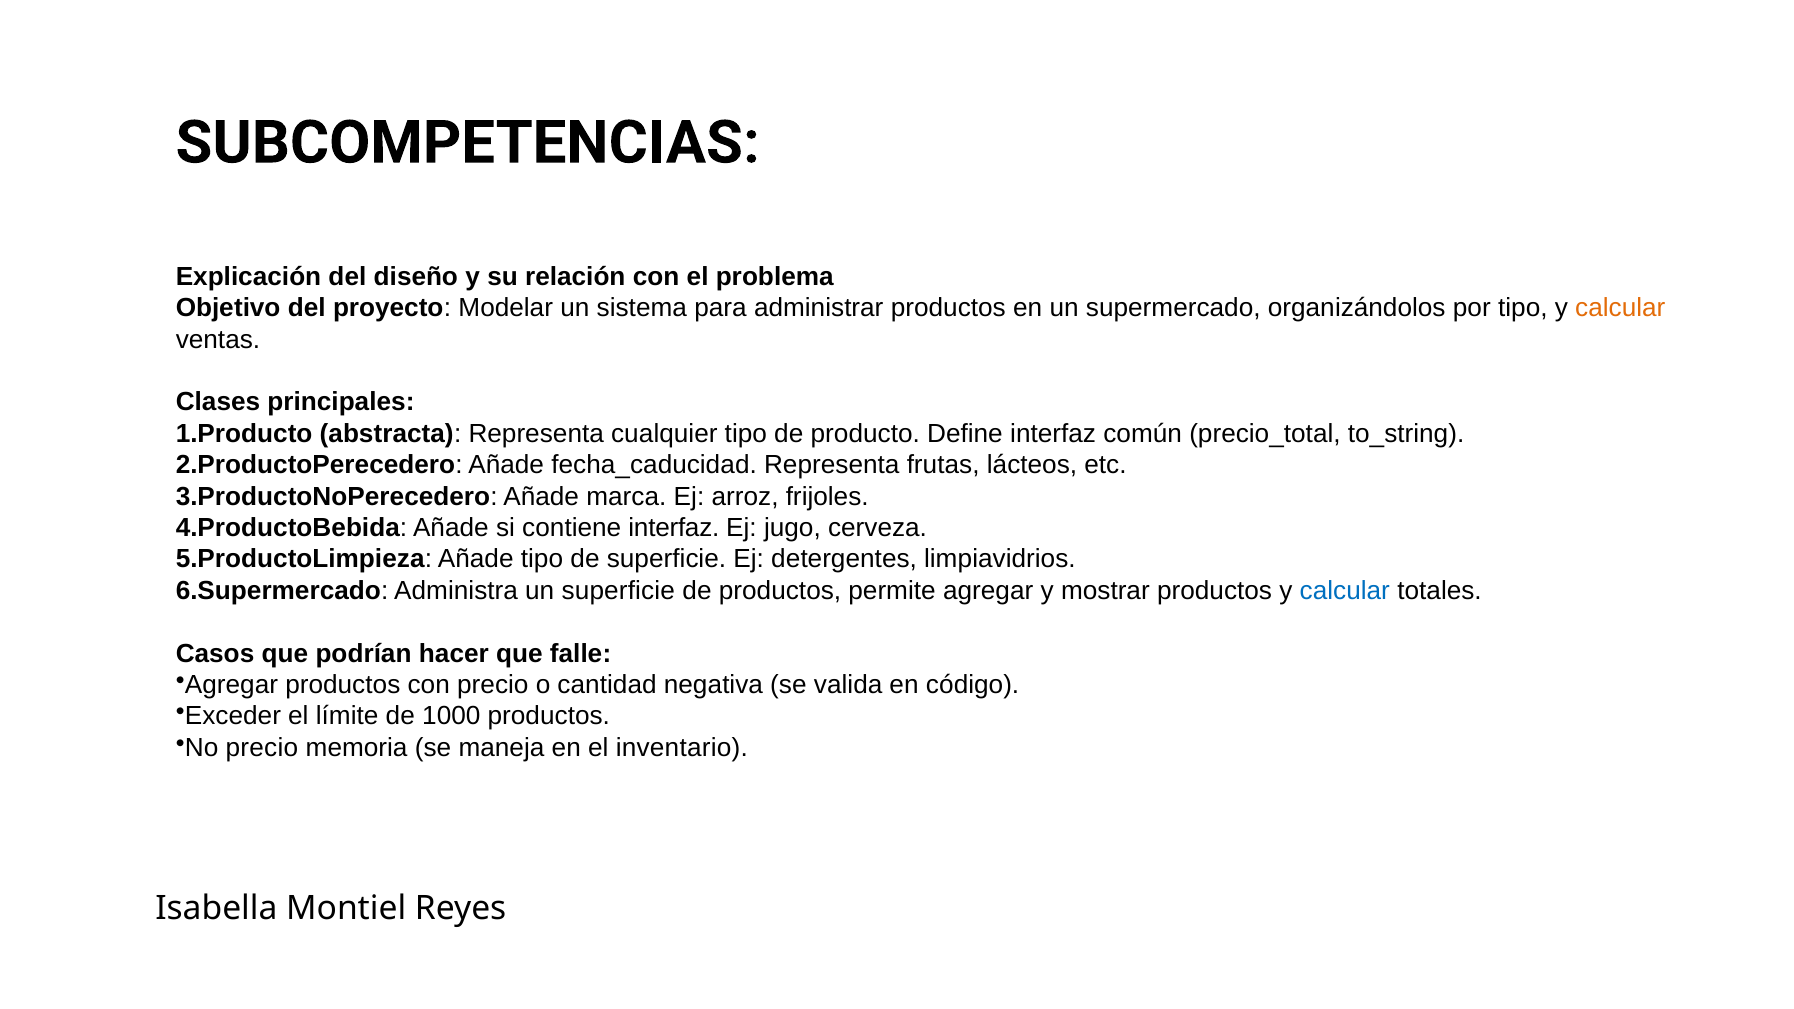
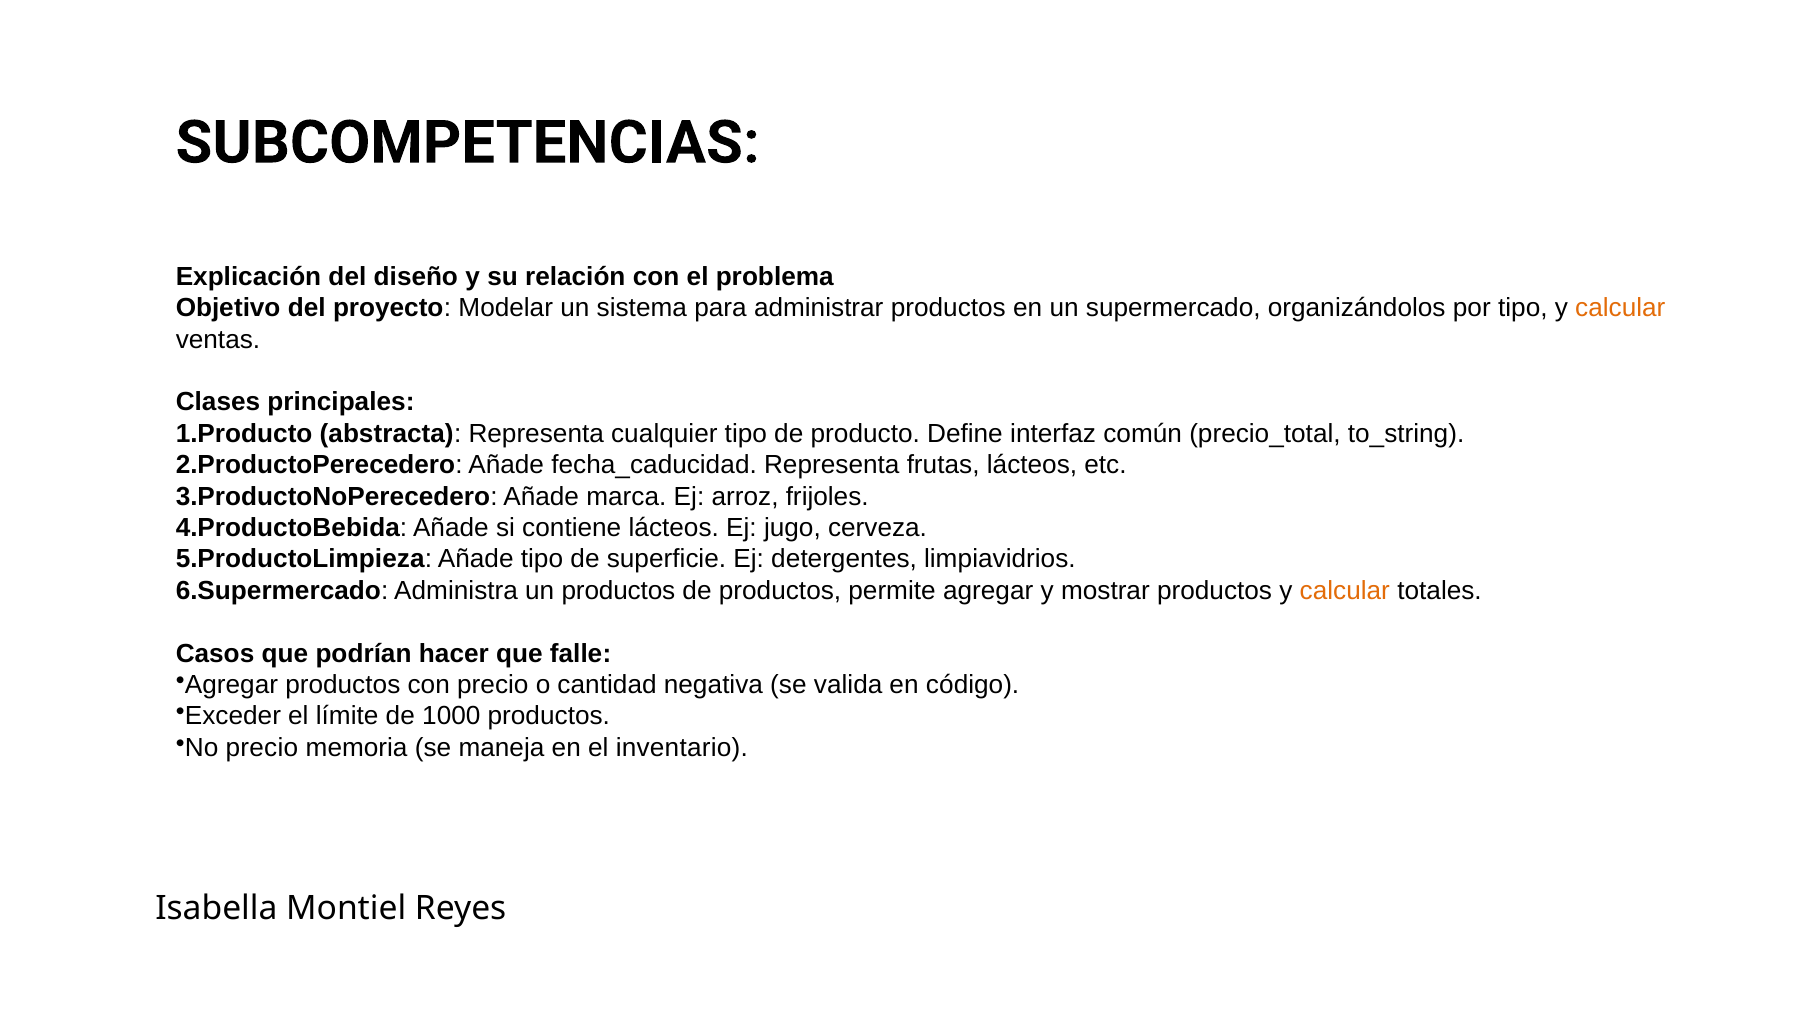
contiene interfaz: interfaz -> lácteos (674, 528)
un superficie: superficie -> productos (618, 591)
calcular colour: blue -> orange (1345, 591)
